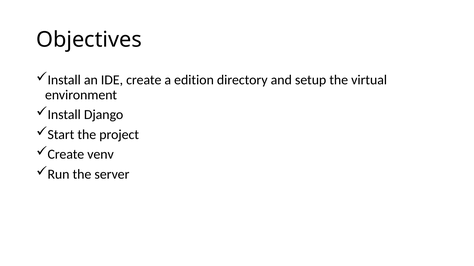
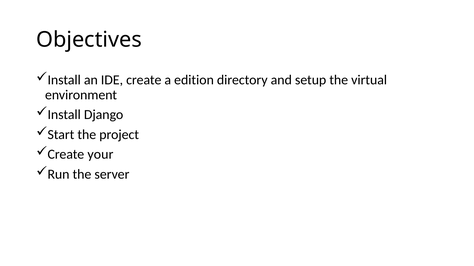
venv: venv -> your (100, 155)
